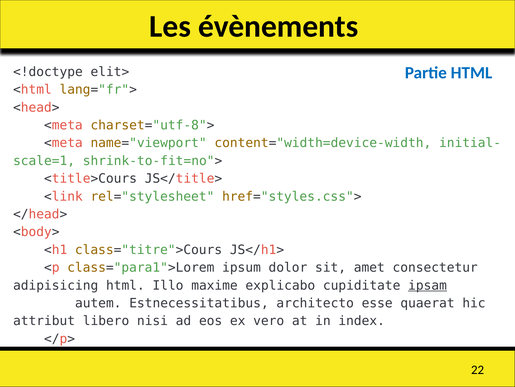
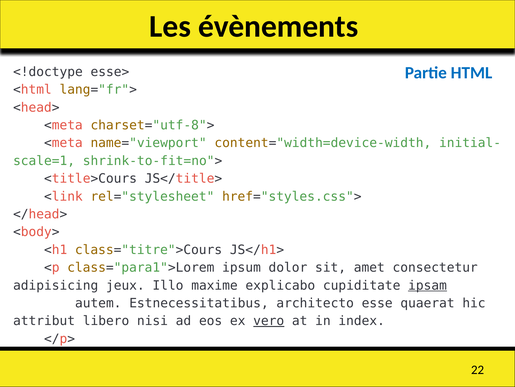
elit>: elit> -> esse> (110, 72)
adipisicing html: html -> jeux (125, 285)
vero underline: none -> present (269, 320)
